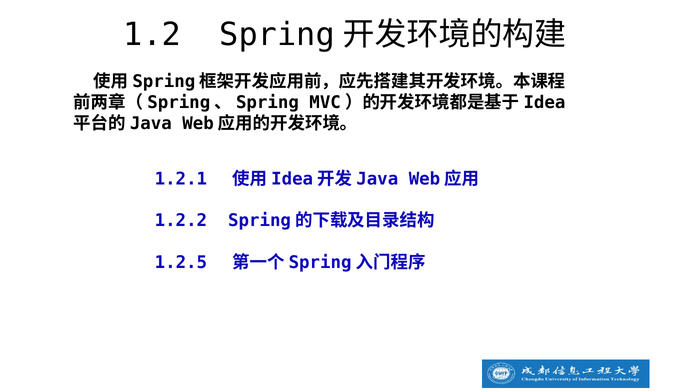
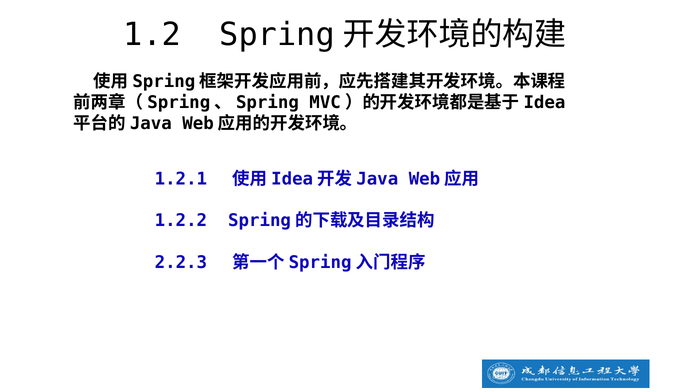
1.2.5: 1.2.5 -> 2.2.3 (181, 262)
